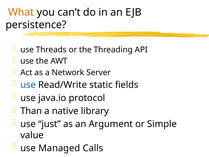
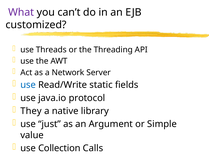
What colour: orange -> purple (21, 12)
persistence: persistence -> customized (36, 25)
Than: Than -> They (31, 111)
Managed: Managed -> Collection (59, 148)
